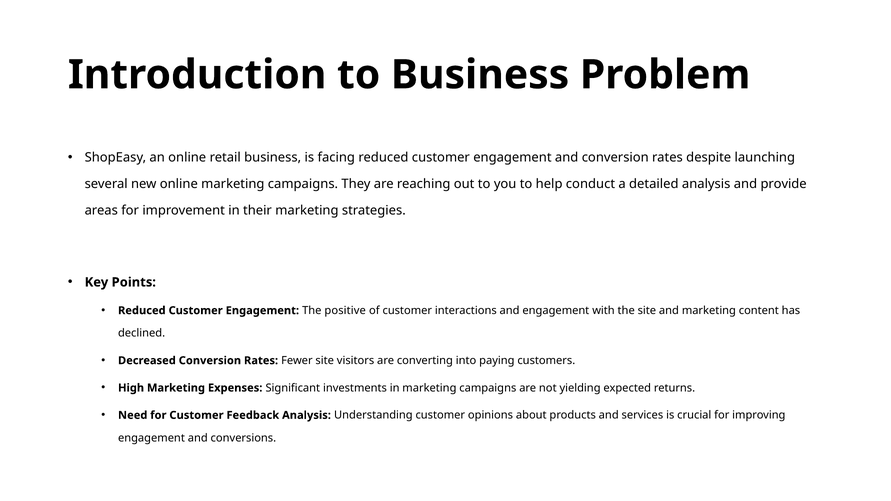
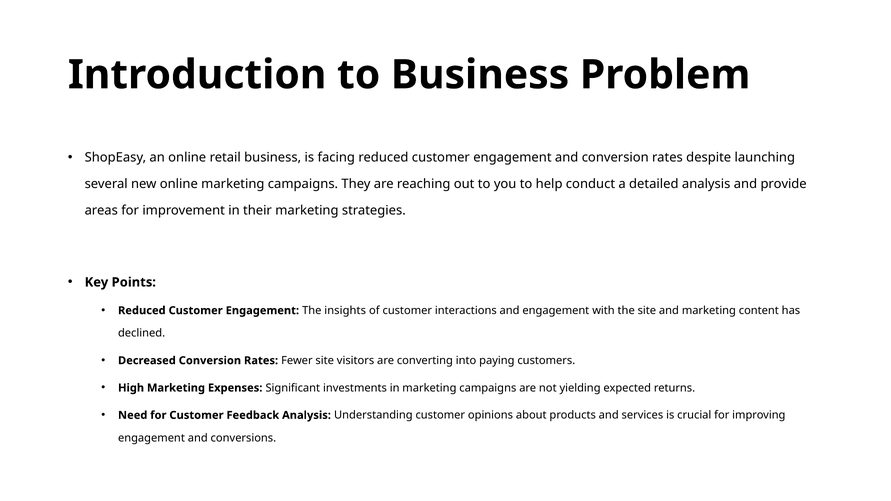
positive: positive -> insights (345, 311)
